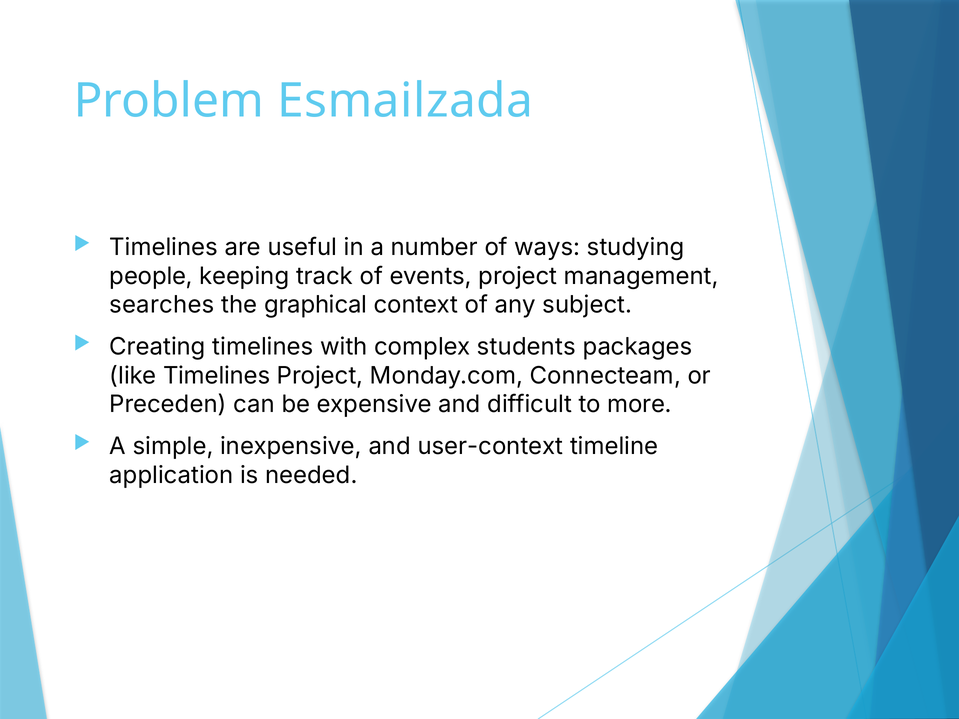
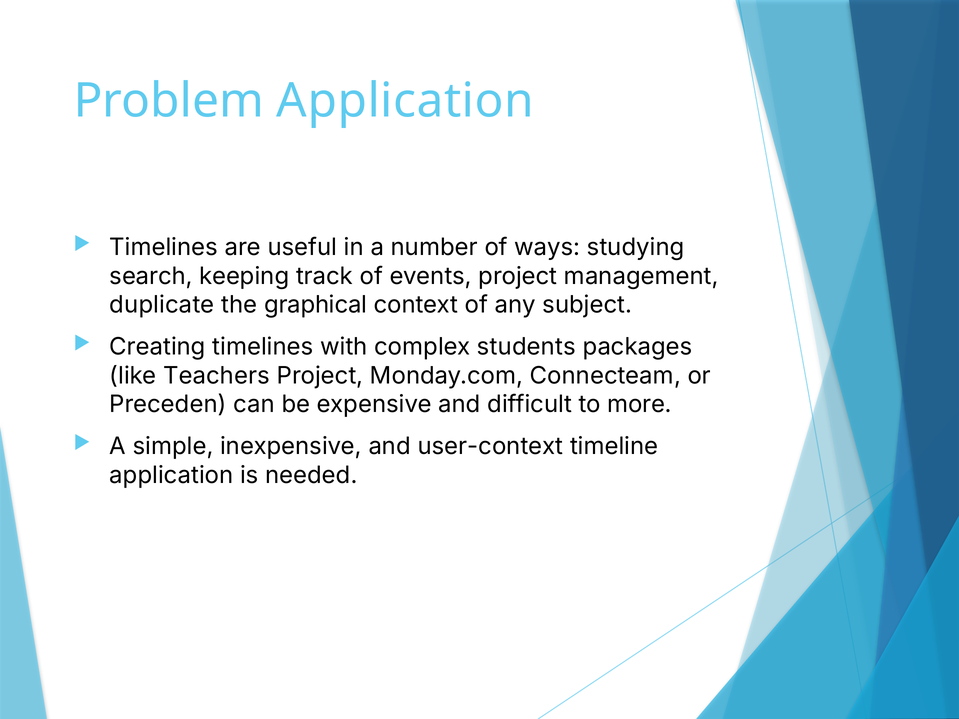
Problem Esmailzada: Esmailzada -> Application (405, 101)
people: people -> search (151, 276)
searches: searches -> duplicate (162, 305)
like Timelines: Timelines -> Teachers (216, 376)
